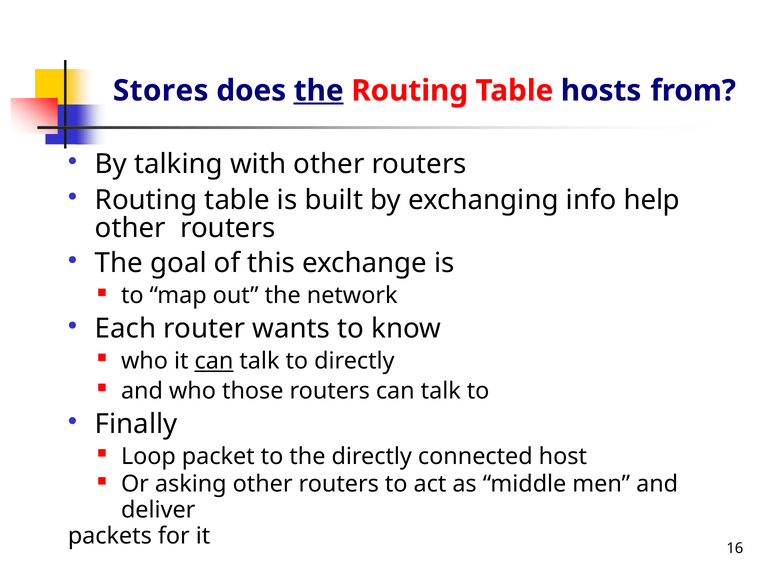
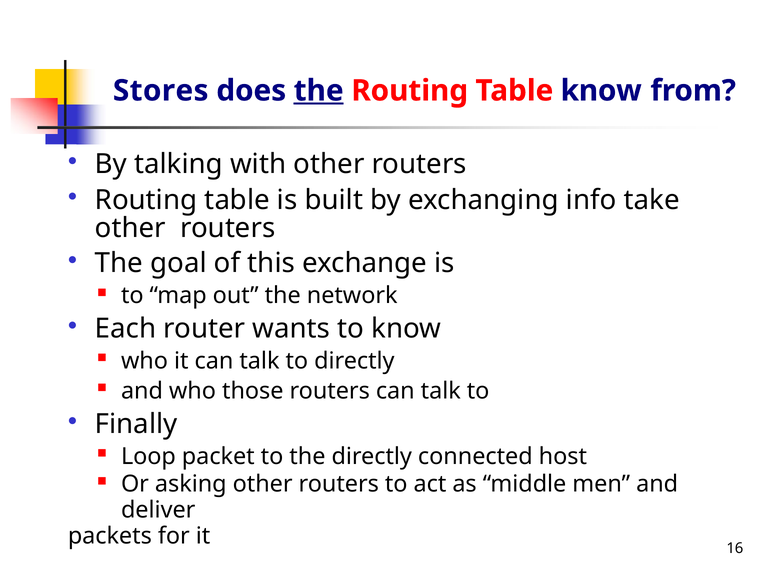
Table hosts: hosts -> know (601, 91)
help: help -> take (652, 200)
can underline: present -> none (214, 361)
